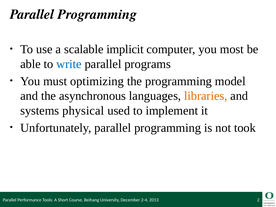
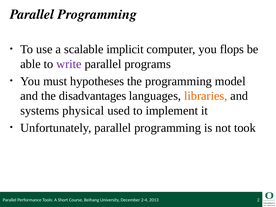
most: most -> flops (232, 49)
write colour: blue -> purple (69, 64)
optimizing: optimizing -> hypotheses (97, 81)
asynchronous: asynchronous -> disadvantages (93, 96)
